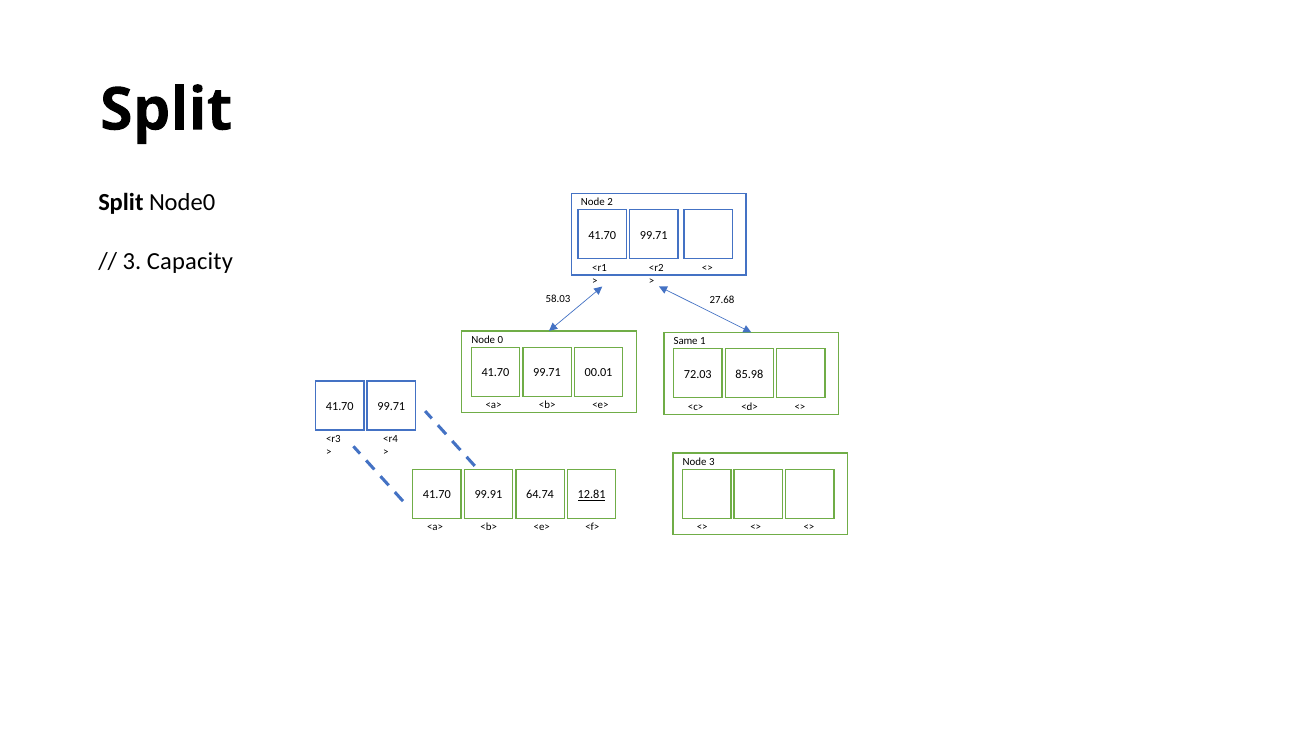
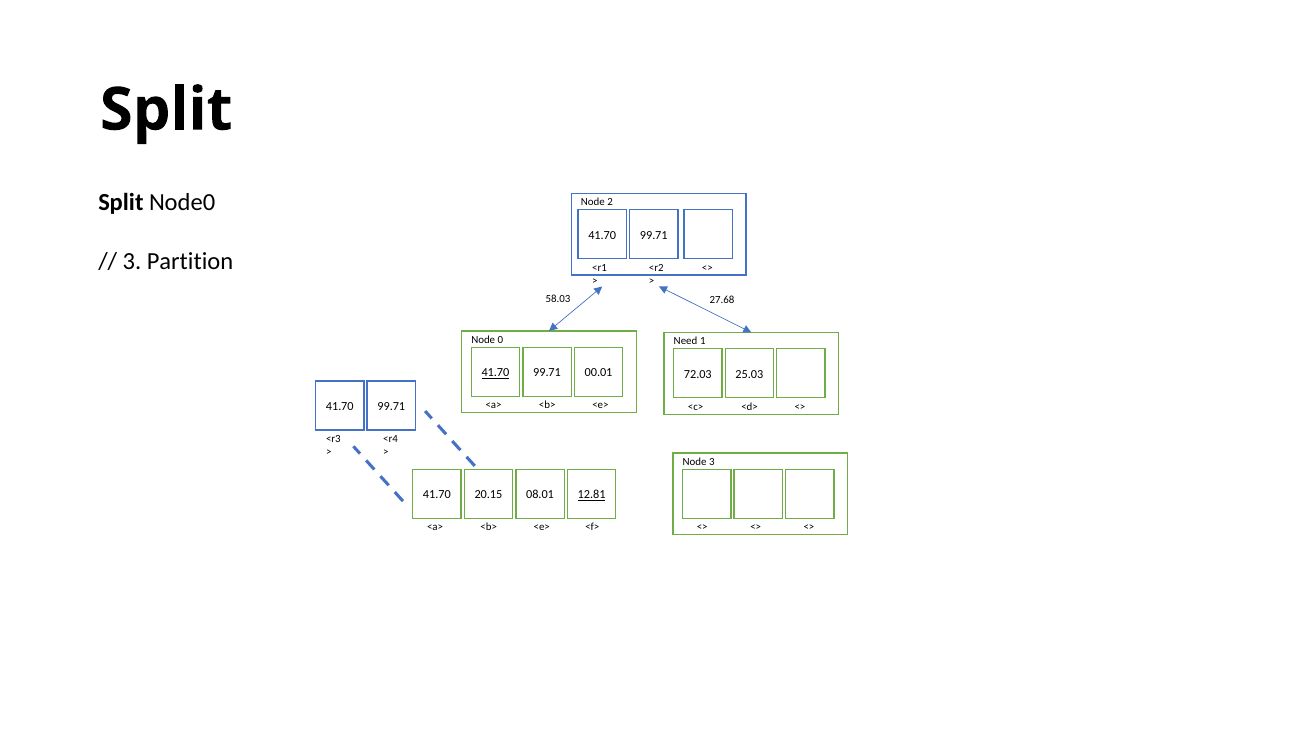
Capacity: Capacity -> Partition (190, 262)
Same: Same -> Need (686, 341)
41.70 underline: none -> present (495, 373)
85.98: 85.98 -> 25.03 (749, 374)
99.91: 99.91 -> 20.15 (488, 495)
64.74: 64.74 -> 08.01 (540, 495)
